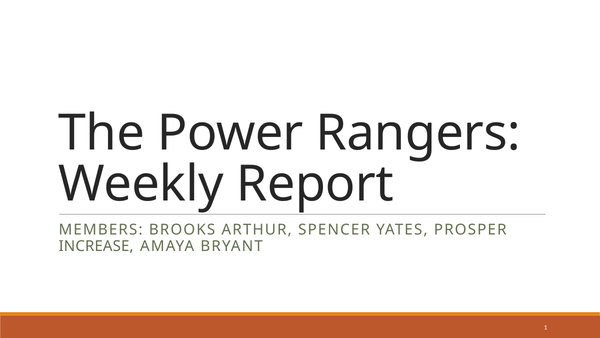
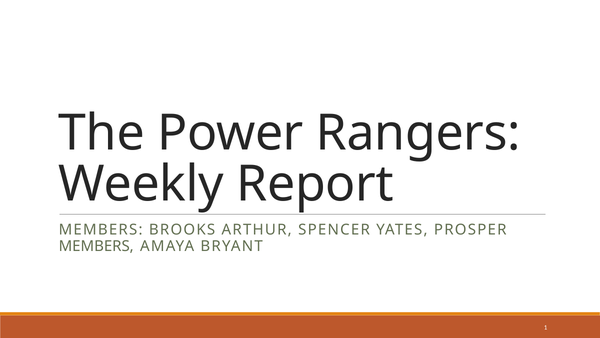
INCREASE: INCREASE -> MEMBERS (96, 246)
